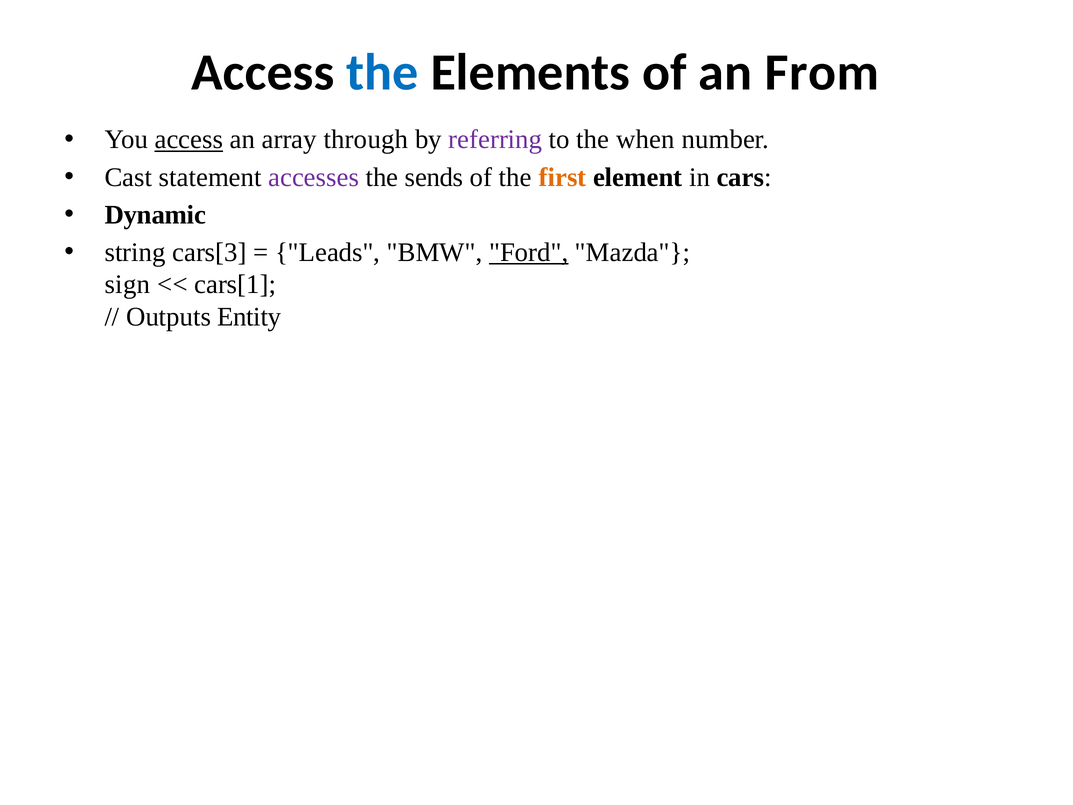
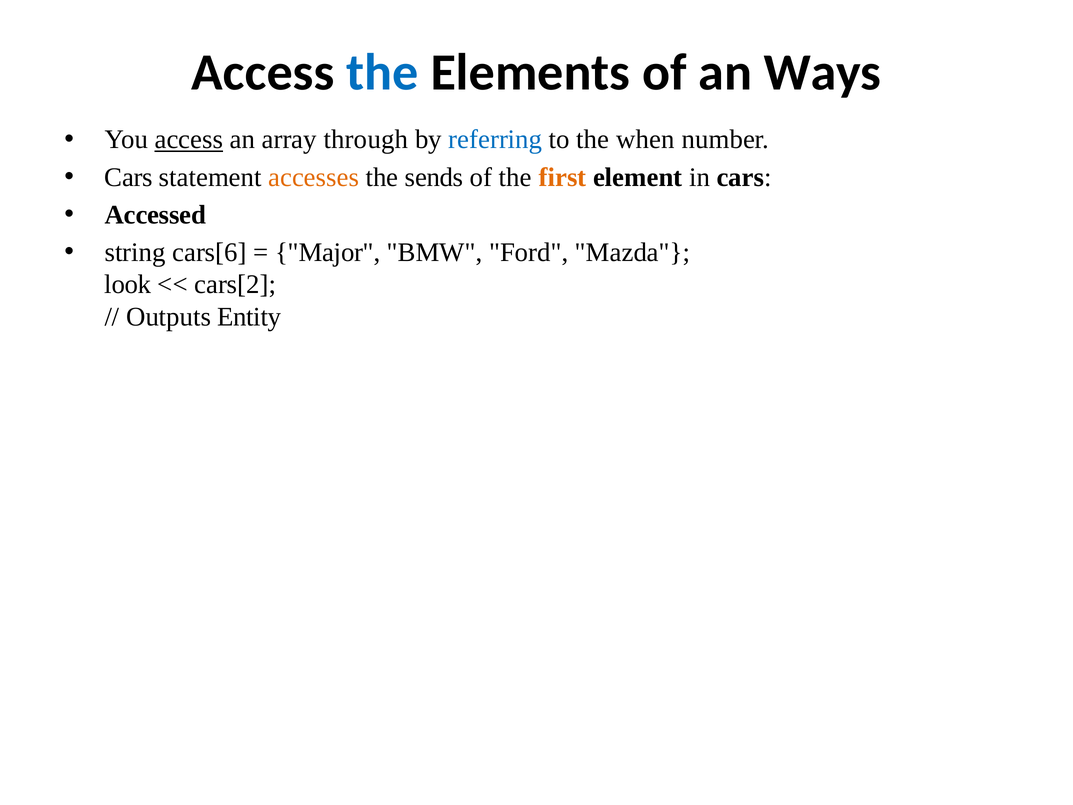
From: From -> Ways (823, 73)
referring colour: purple -> blue (495, 140)
Cast: Cast -> Cars (129, 177)
accesses colour: purple -> orange (314, 177)
Dynamic: Dynamic -> Accessed (155, 215)
cars[3: cars[3 -> cars[6 (209, 252)
Leads: Leads -> Major (328, 252)
Ford underline: present -> none (529, 252)
sign: sign -> look (128, 284)
cars[1: cars[1 -> cars[2 (235, 284)
